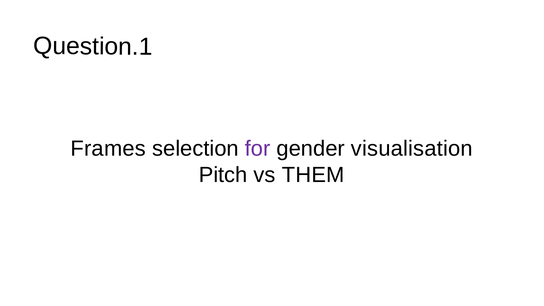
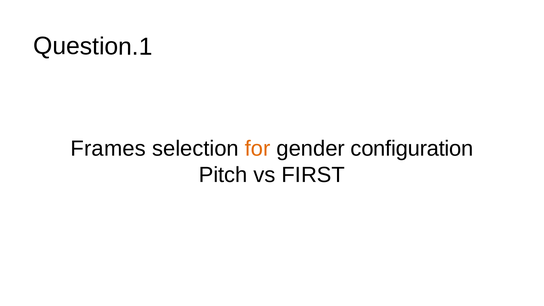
for colour: purple -> orange (258, 149)
visualisation: visualisation -> configuration (412, 149)
THEM: THEM -> FIRST (313, 175)
